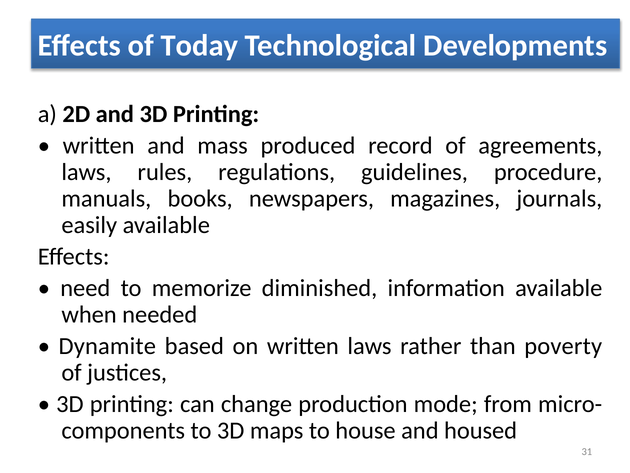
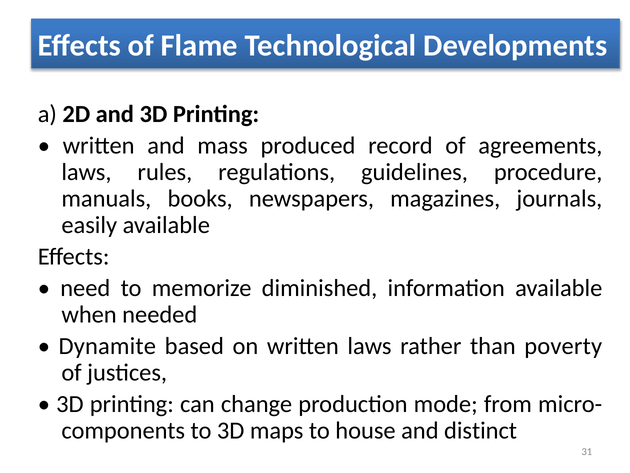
Today: Today -> Flame (199, 46)
housed: housed -> distinct (481, 430)
